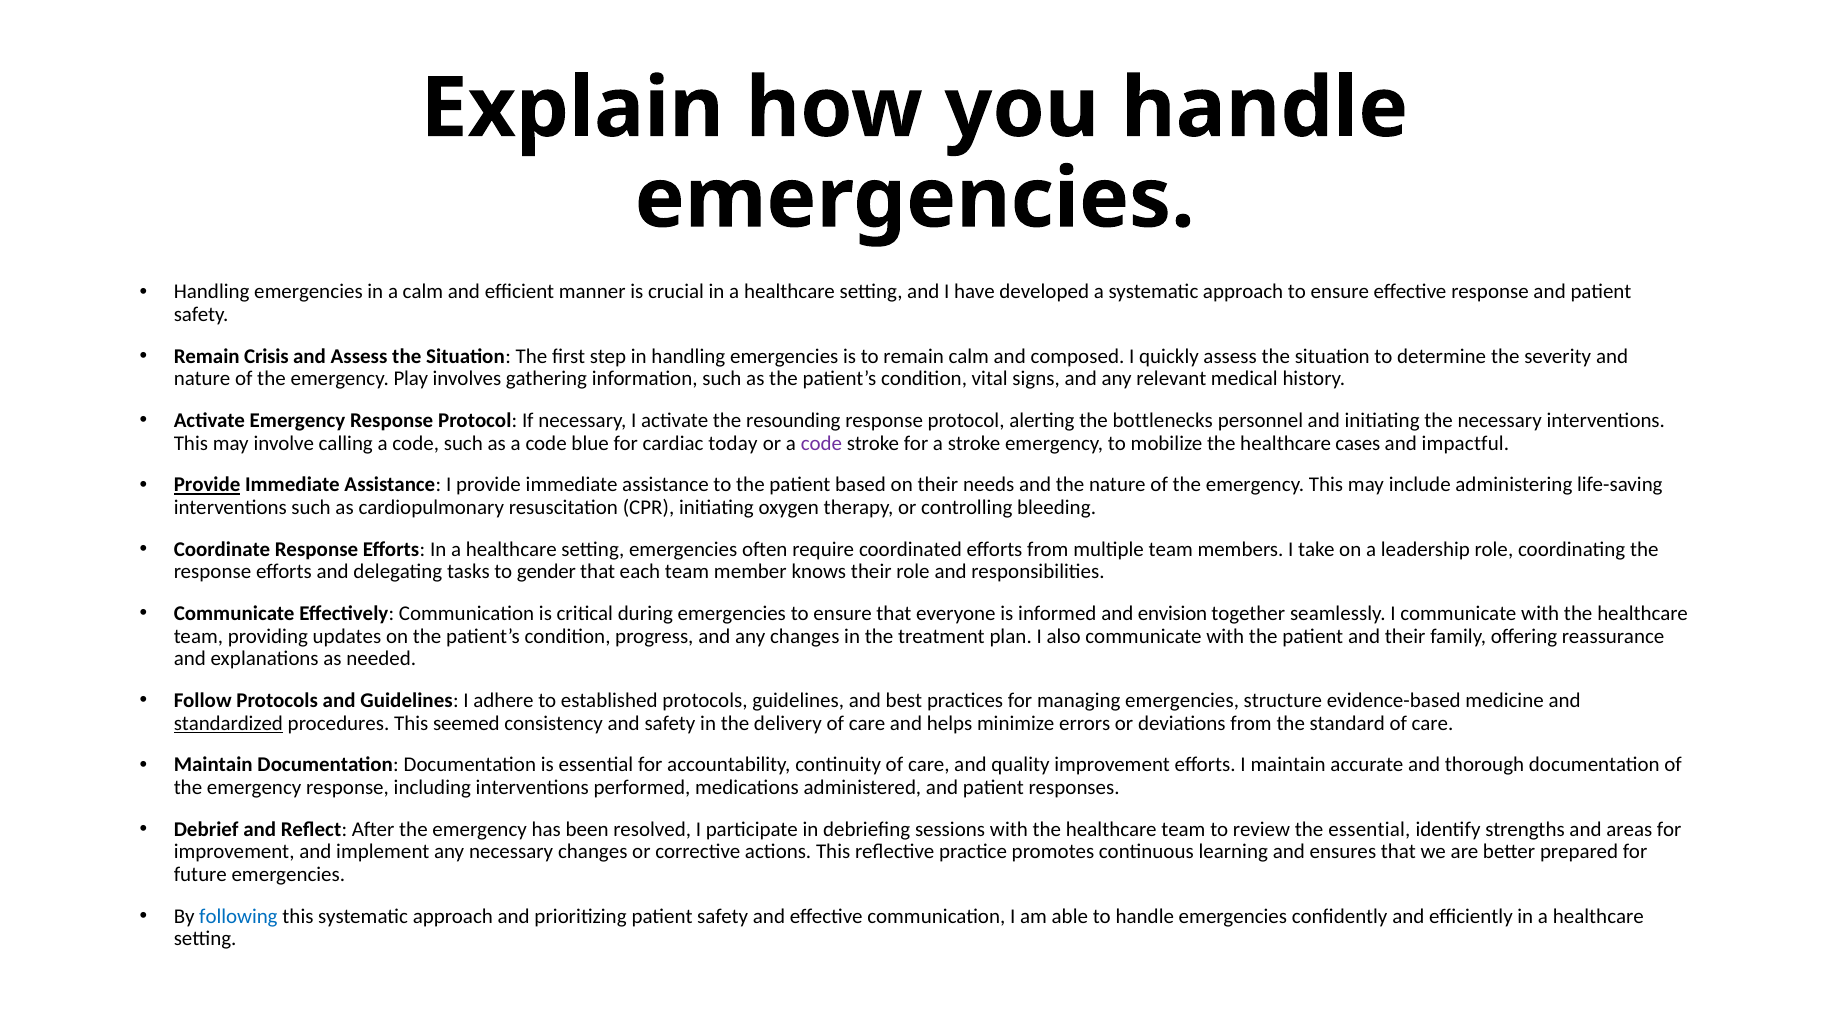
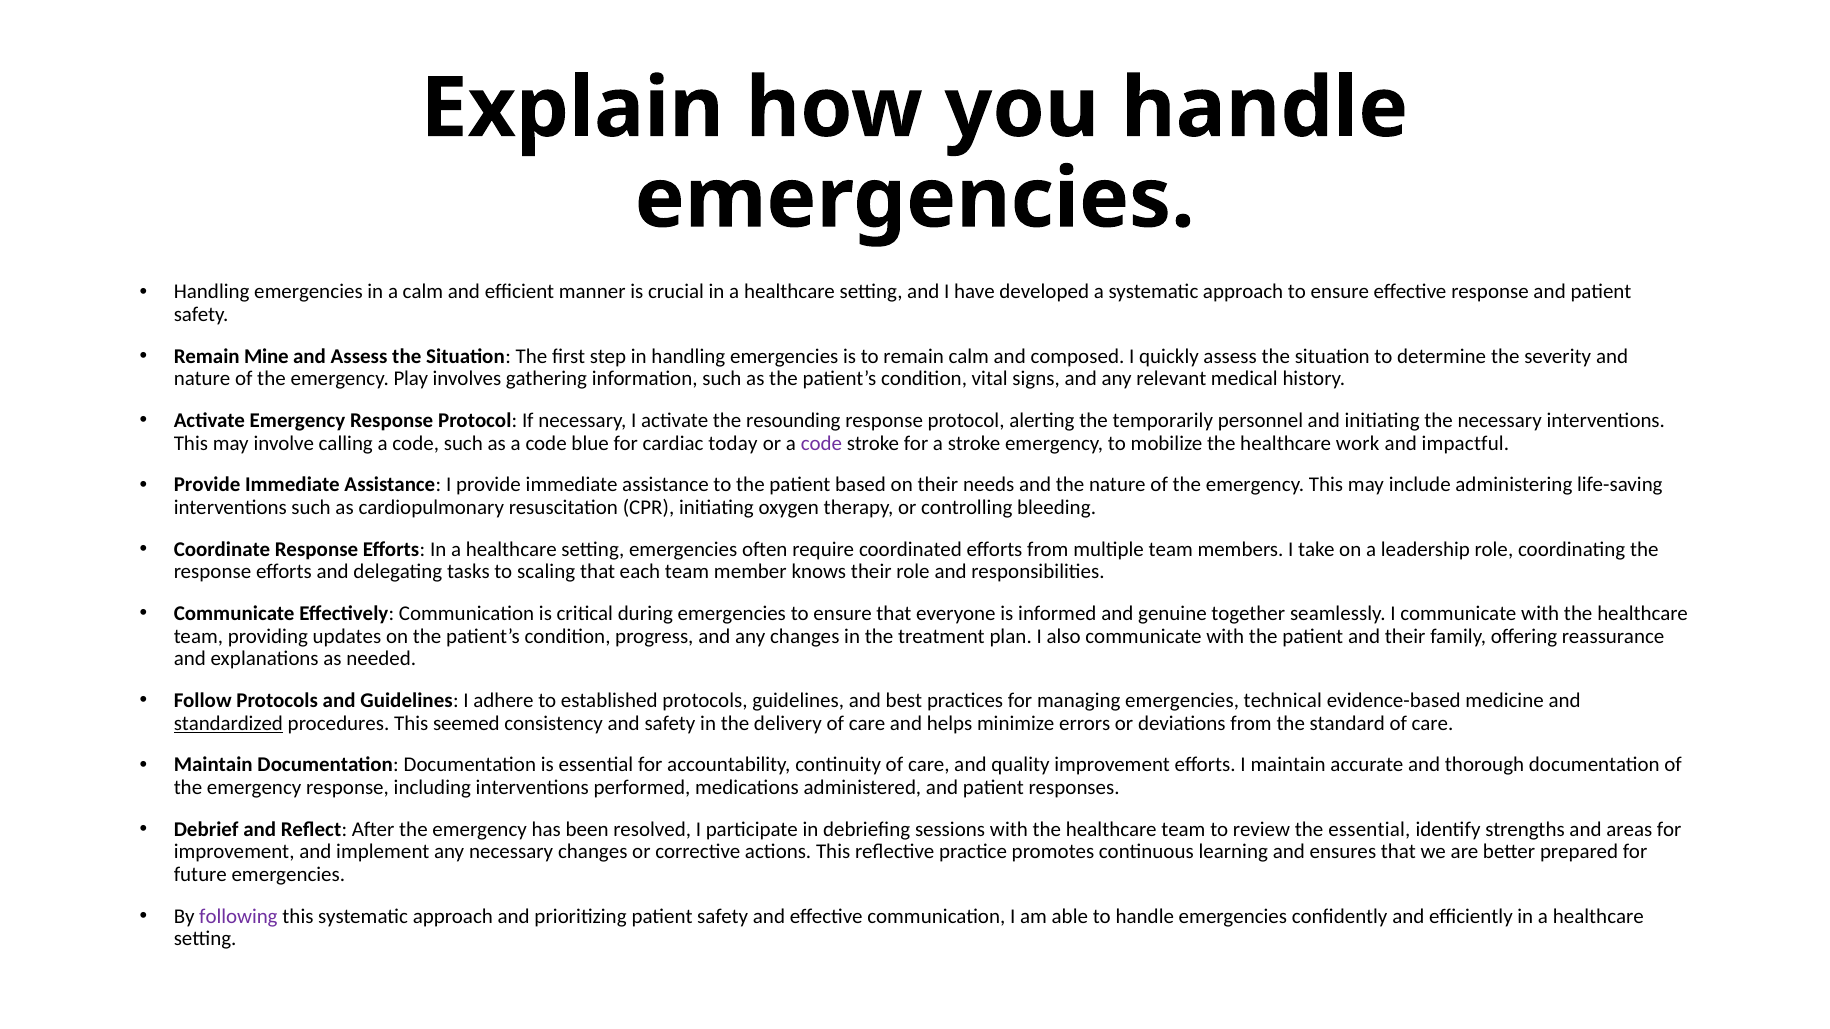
Crisis: Crisis -> Mine (266, 356)
bottlenecks: bottlenecks -> temporarily (1163, 421)
cases: cases -> work (1358, 443)
Provide underline: present -> none (207, 485)
gender: gender -> scaling (546, 572)
envision: envision -> genuine (1172, 614)
structure: structure -> technical (1283, 701)
following colour: blue -> purple (238, 917)
